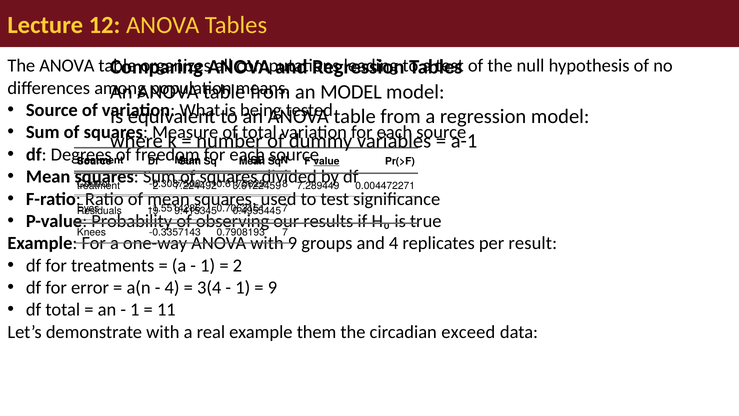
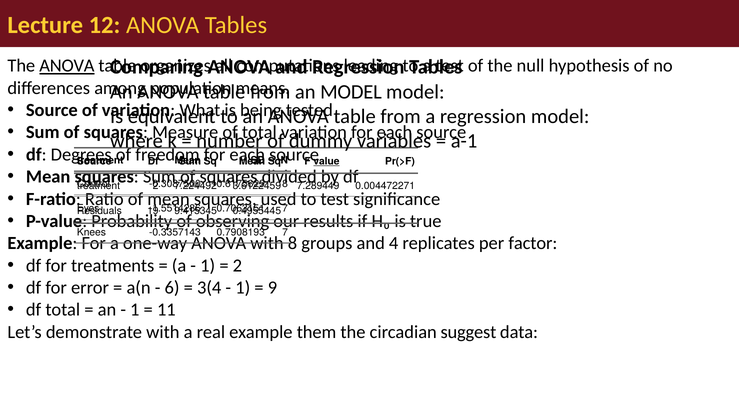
ANOVA underline: none -> present (67, 66)
with 9: 9 -> 8 (293, 243)
result: result -> factor (533, 243)
4: 4 -> 6 (172, 287)
exceed: exceed -> suggest (468, 332)
